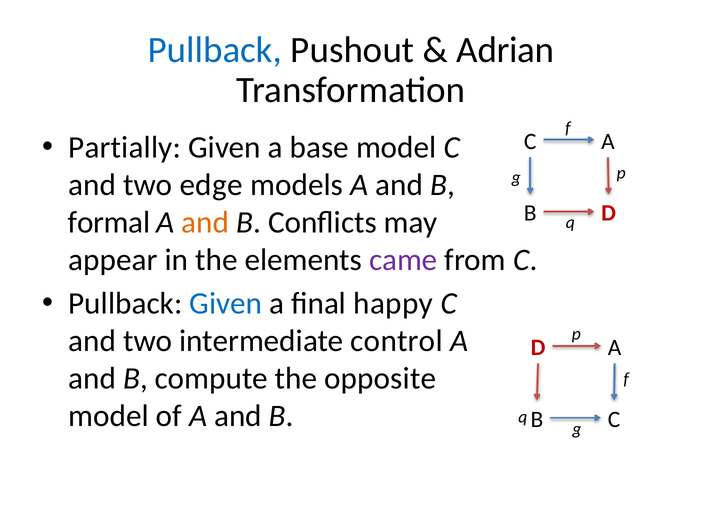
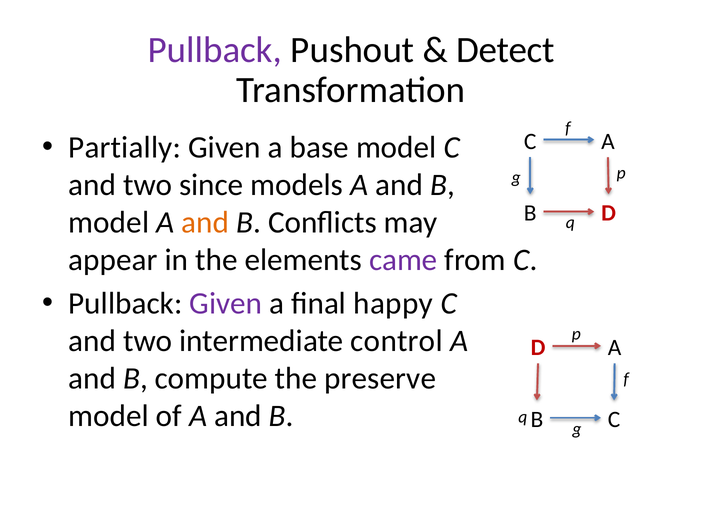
Pullback colour: blue -> purple (215, 50)
Adrian: Adrian -> Detect (505, 50)
edge: edge -> since (211, 185)
formal: formal -> model (109, 222)
Given colour: blue -> purple (226, 303)
opposite: opposite -> preserve (380, 378)
